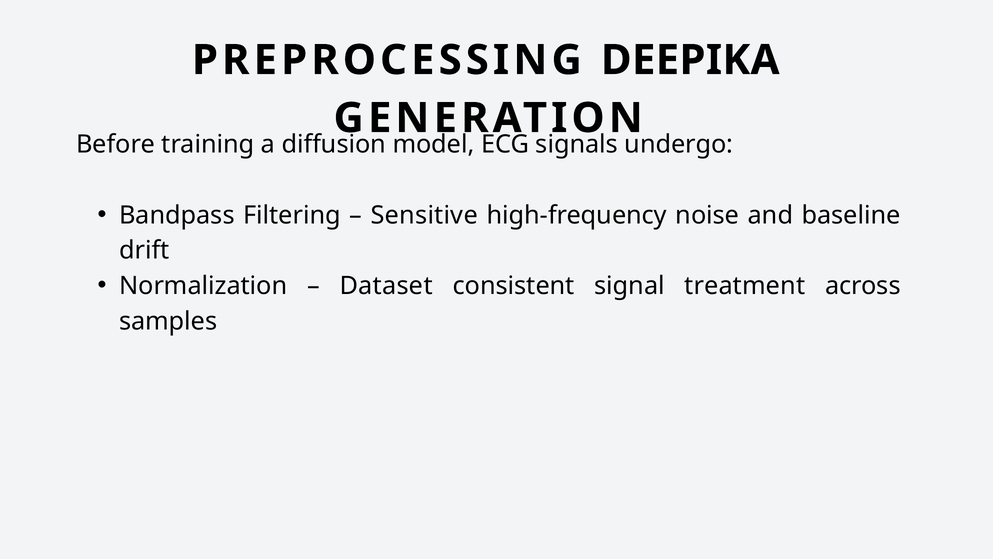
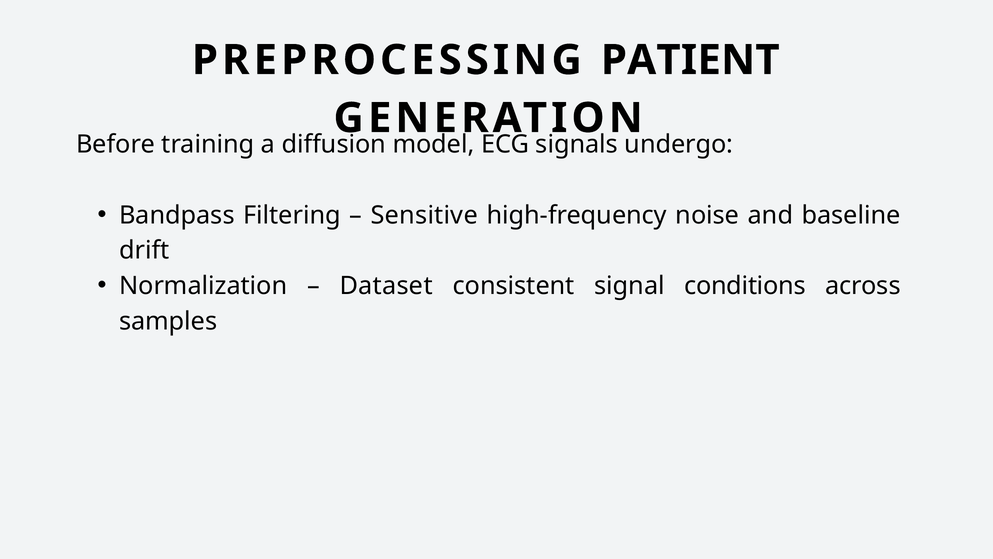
DEEPIKA: DEEPIKA -> PATIENT (690, 60)
treatment: treatment -> conditions (745, 286)
